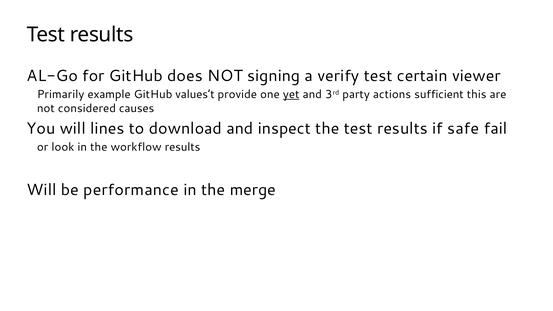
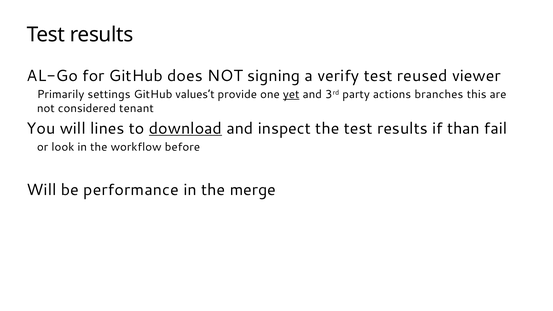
certain: certain -> reused (422, 76)
example: example -> settings (109, 94)
sufficient: sufficient -> branches (439, 94)
causes: causes -> tenant (136, 108)
download underline: none -> present (185, 128)
safe: safe -> than (463, 128)
workflow results: results -> before (182, 147)
